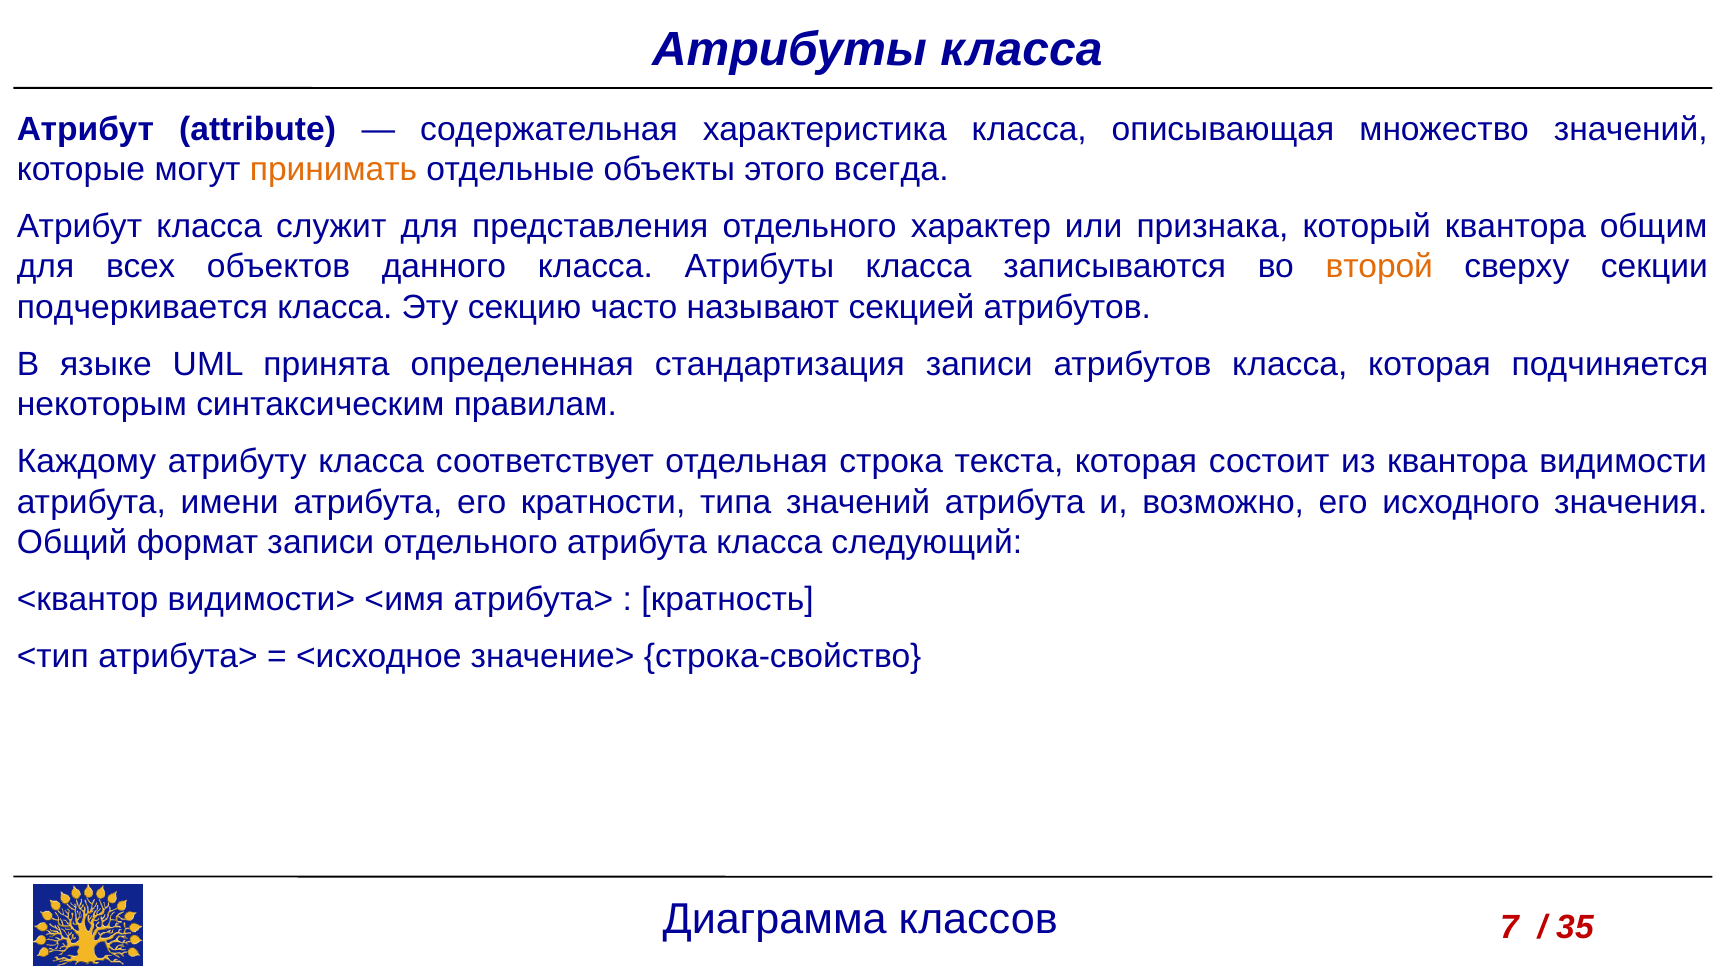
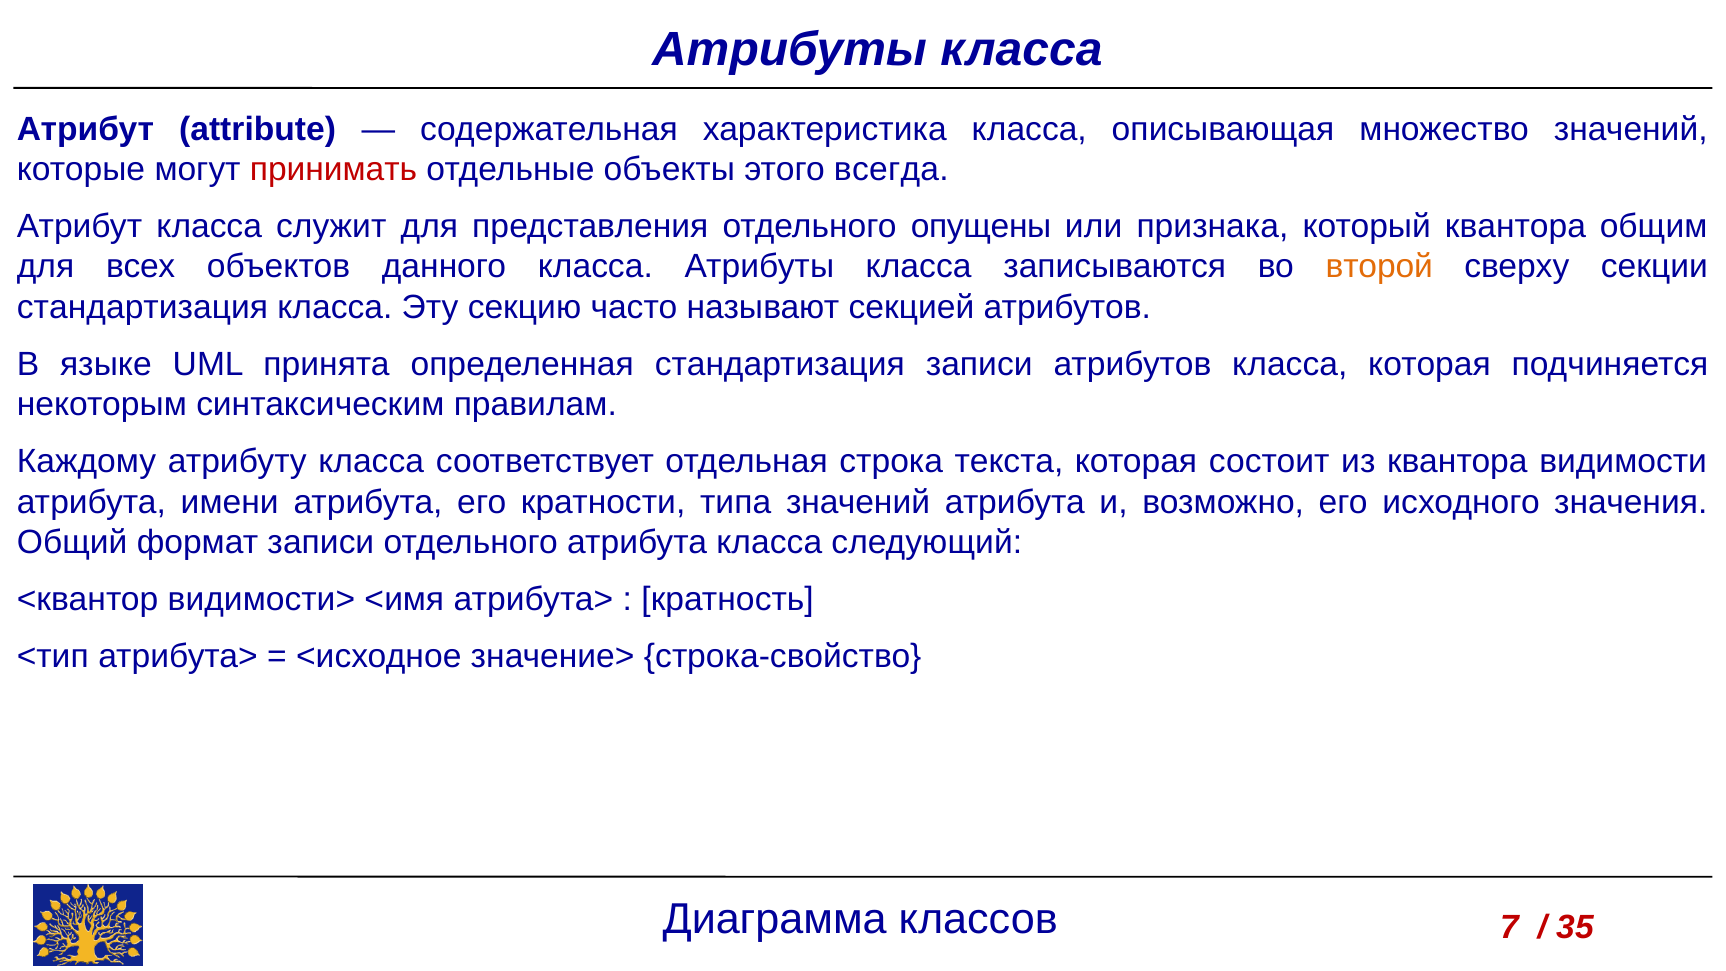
принимать colour: orange -> red (334, 169)
характер: характер -> опущены (981, 227)
подчеркивается: подчеркивается -> стандартизация (142, 307)
